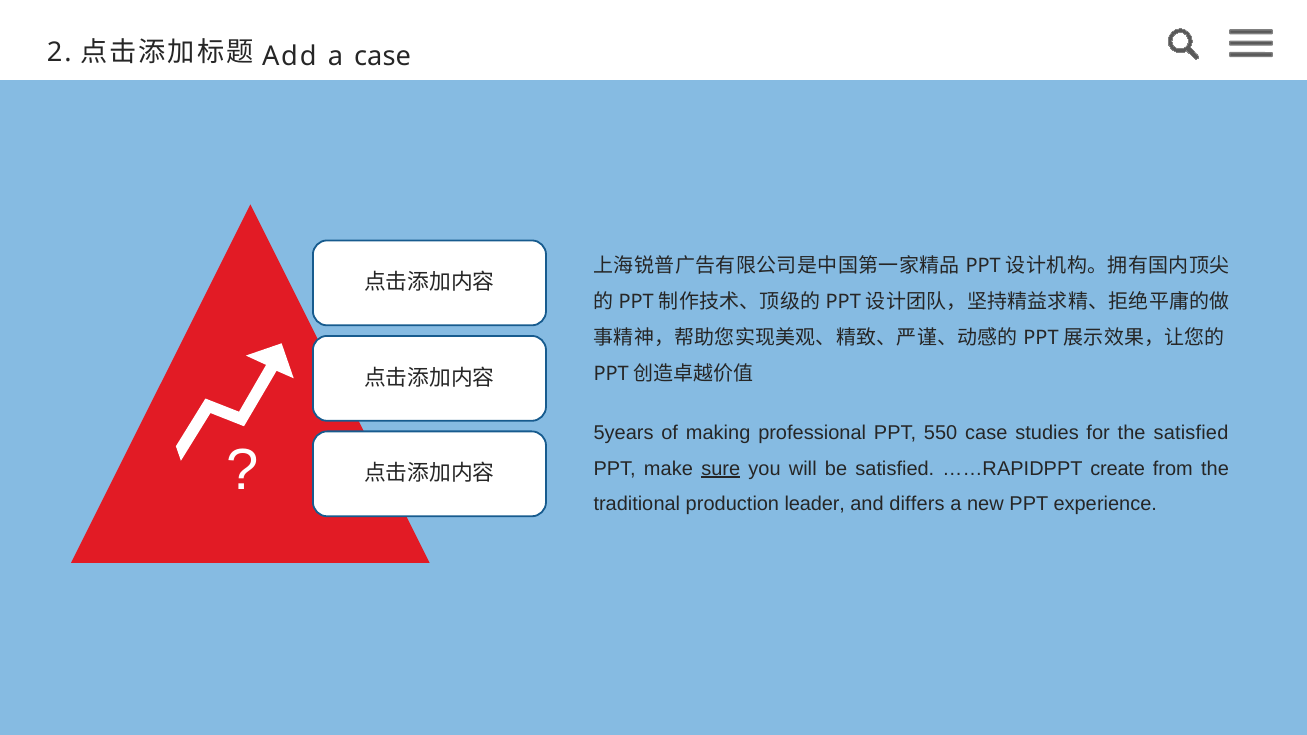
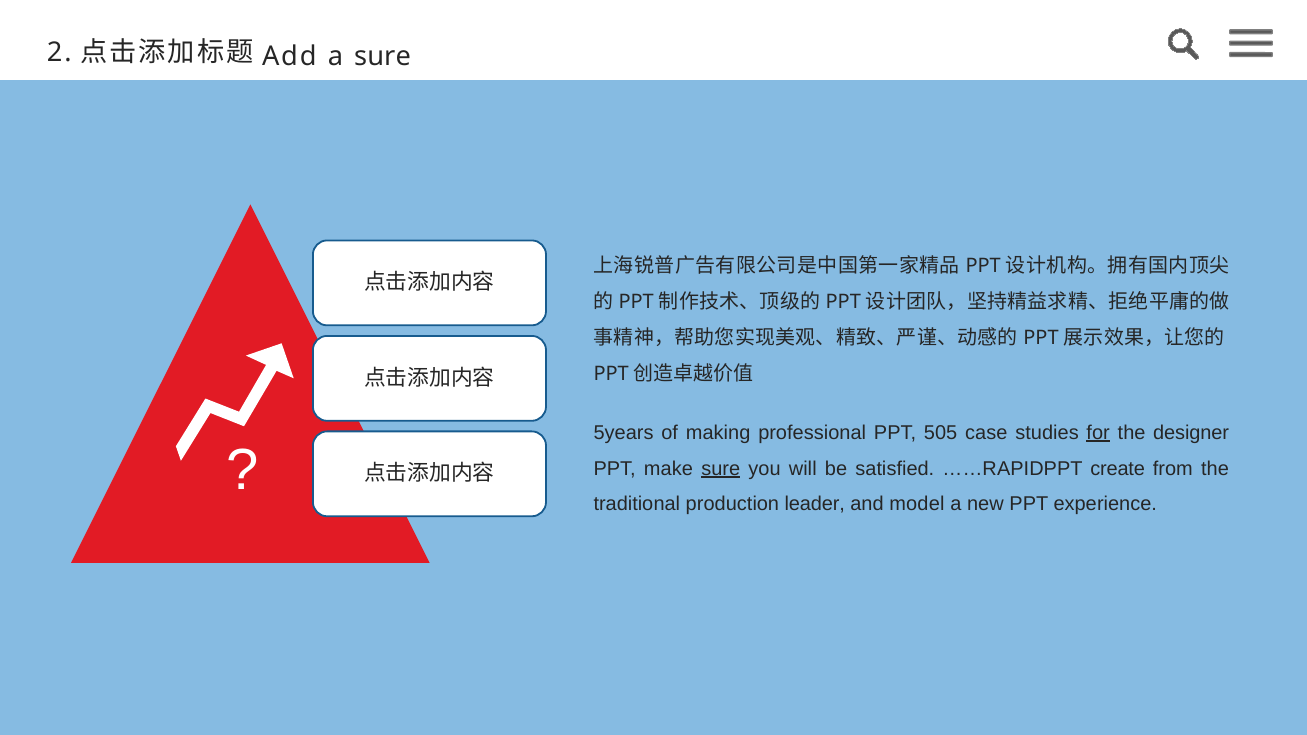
a case: case -> sure (383, 56)
550: 550 -> 505 (941, 433)
for underline: none -> present (1098, 433)
the satisfied: satisfied -> designer (1191, 433)
differs: differs -> model (917, 505)
